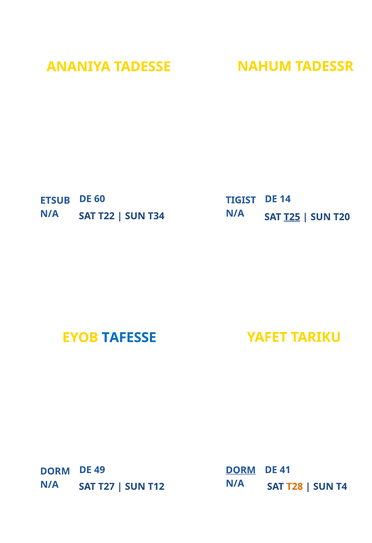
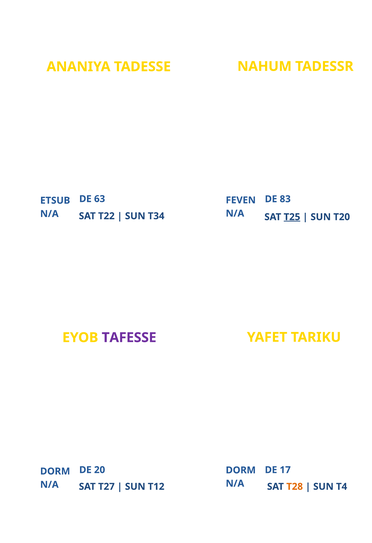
60: 60 -> 63 (100, 199)
14: 14 -> 83 (285, 199)
TIGIST: TIGIST -> FEVEN (241, 200)
TAFESSE colour: blue -> purple (129, 338)
49: 49 -> 20 (100, 470)
41: 41 -> 17 (285, 470)
DORM underline: present -> none (241, 470)
